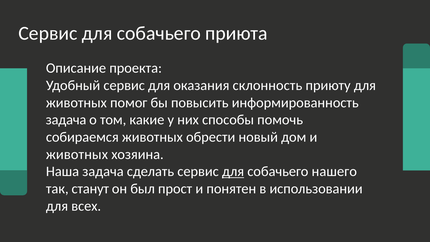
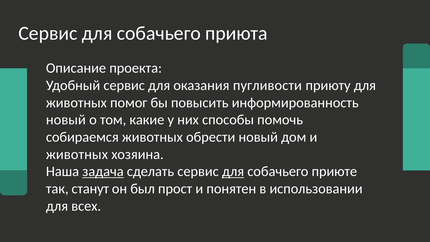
склонность: склонность -> пугливости (267, 85)
задача: задача -> новый (66, 120)
задача underline: none -> present (103, 171)
нашего: нашего -> приюте (334, 171)
